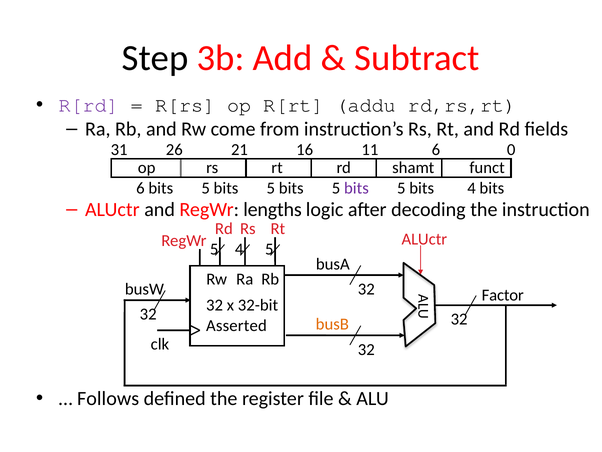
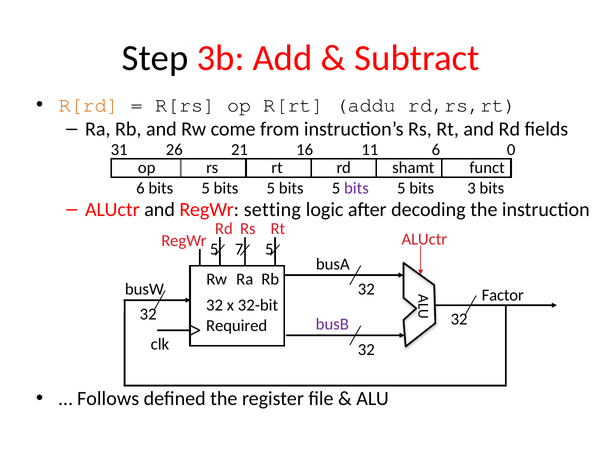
R[rd colour: purple -> orange (89, 105)
bits 4: 4 -> 3 (471, 188)
lengths: lengths -> setting (272, 209)
5 4: 4 -> 7 (239, 249)
busB colour: orange -> purple (332, 324)
Asserted: Asserted -> Required (237, 325)
